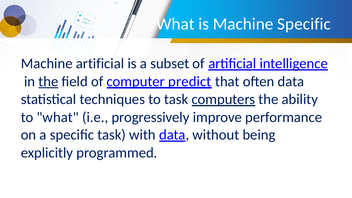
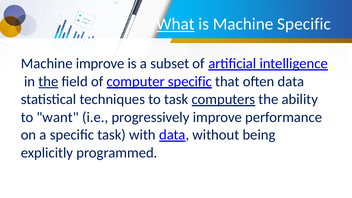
What underline: none -> present (175, 24)
Machine artificial: artificial -> improve (100, 64)
computer predict: predict -> specific (190, 81)
to what: what -> want (58, 117)
